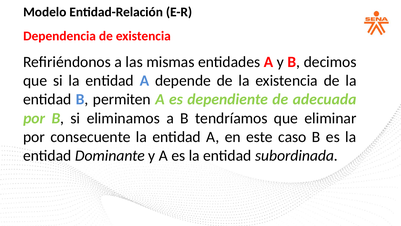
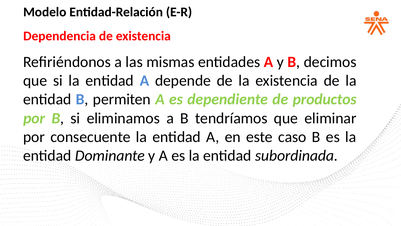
adecuada: adecuada -> productos (325, 99)
